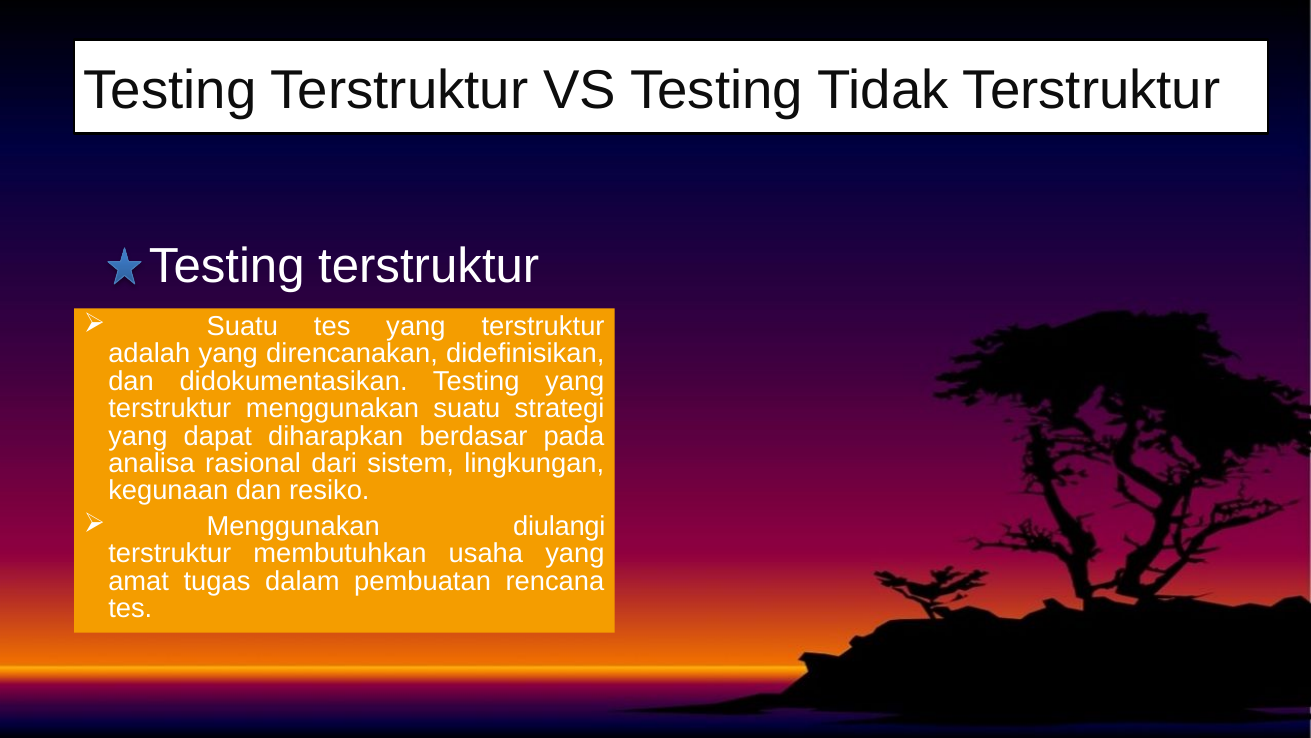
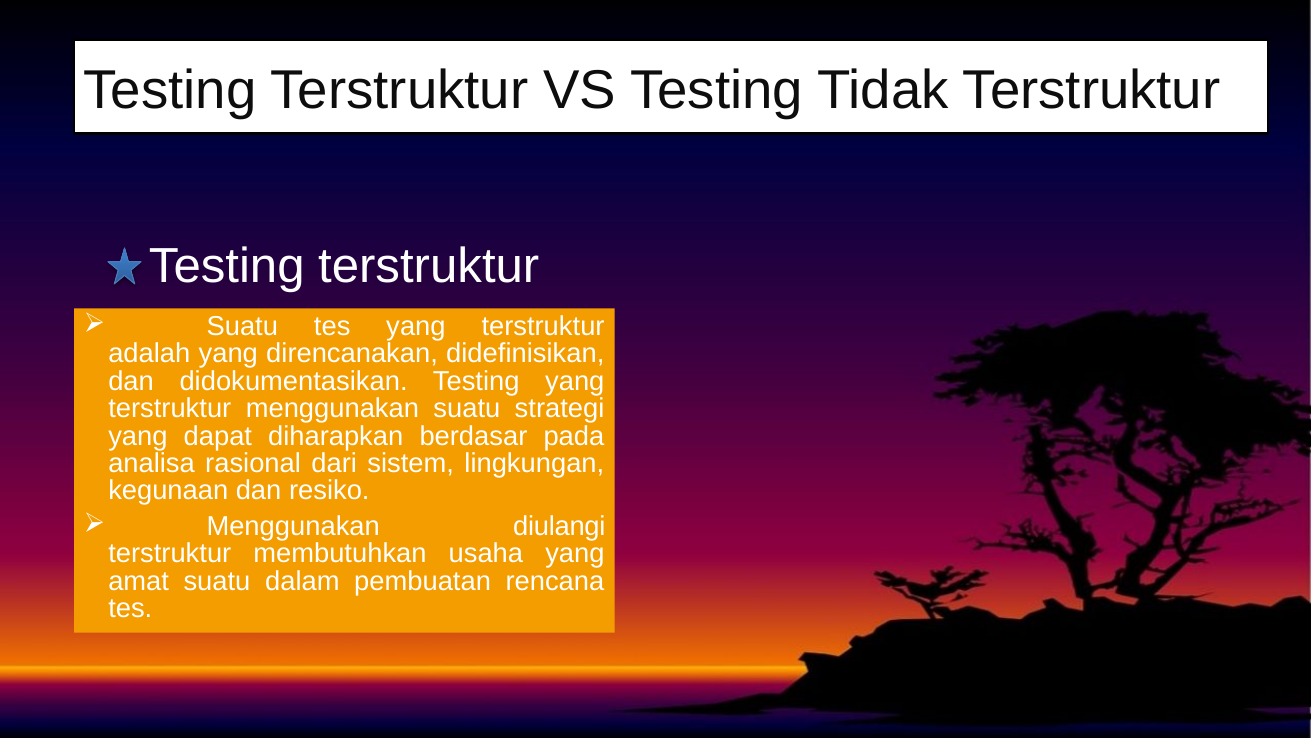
amat tugas: tugas -> suatu (217, 581)
